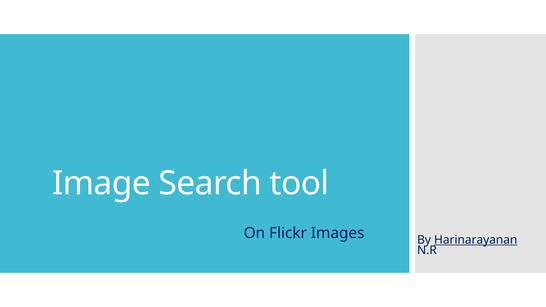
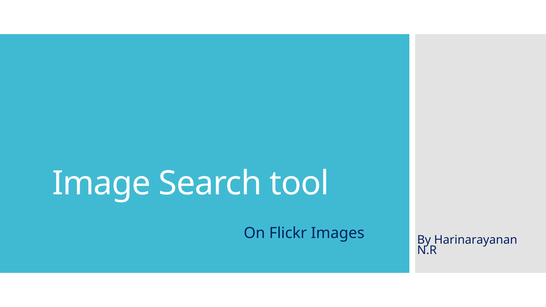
Harinarayanan underline: present -> none (476, 240)
